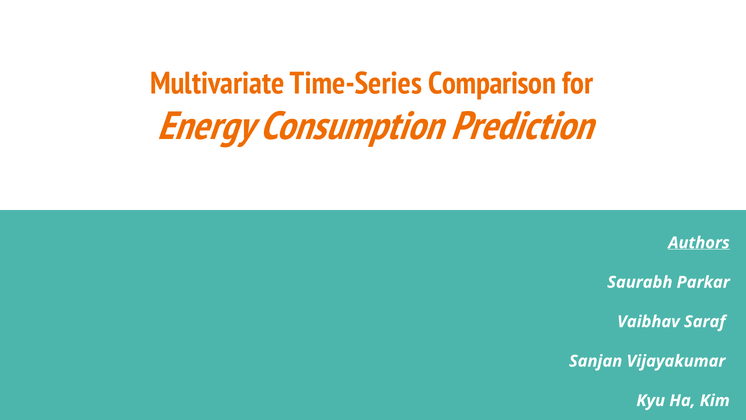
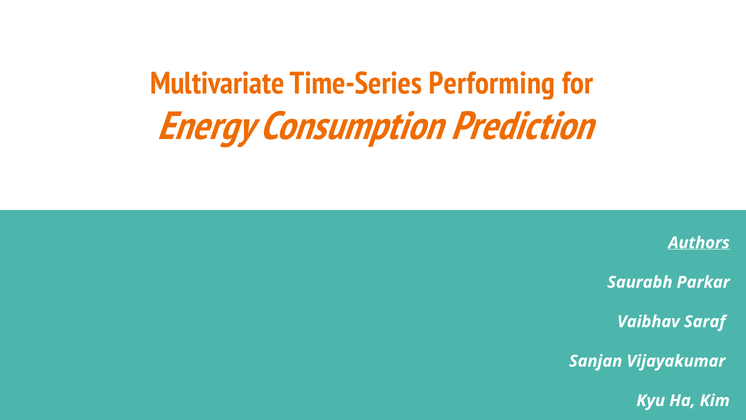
Comparison: Comparison -> Performing (492, 83)
